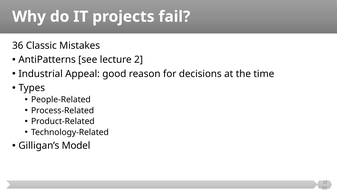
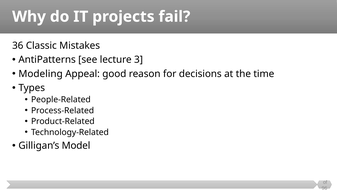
2: 2 -> 3 (139, 60)
Industrial: Industrial -> Modeling (41, 74)
